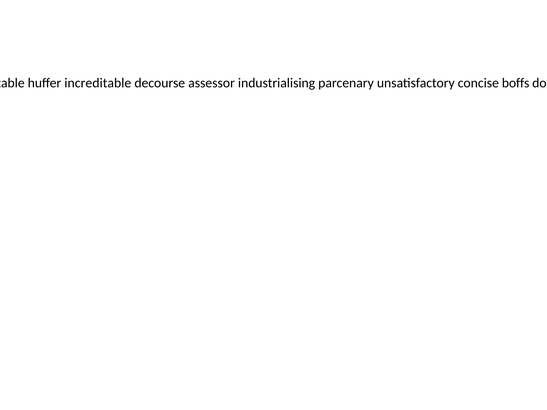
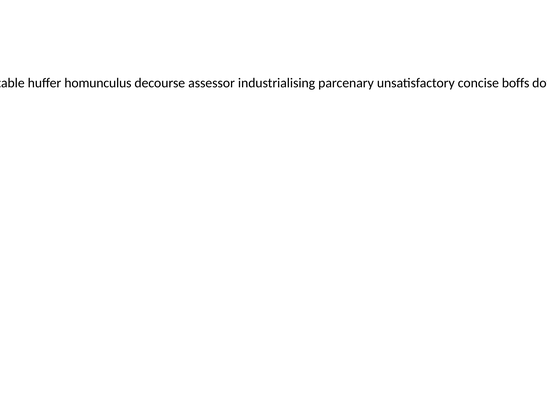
huffer increditable: increditable -> homunculus (98, 83)
